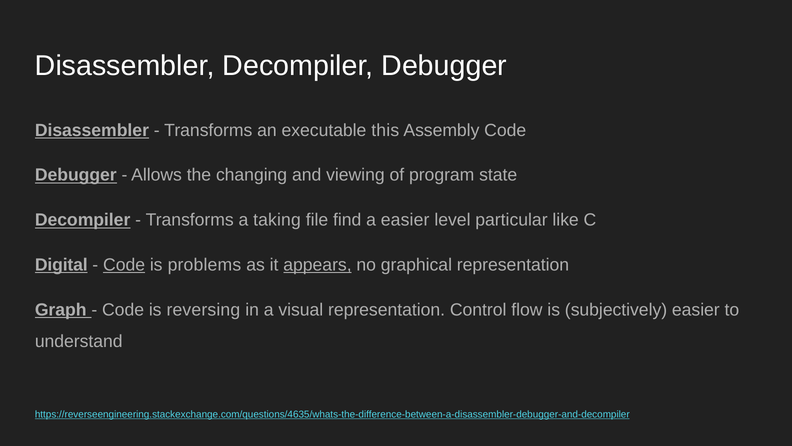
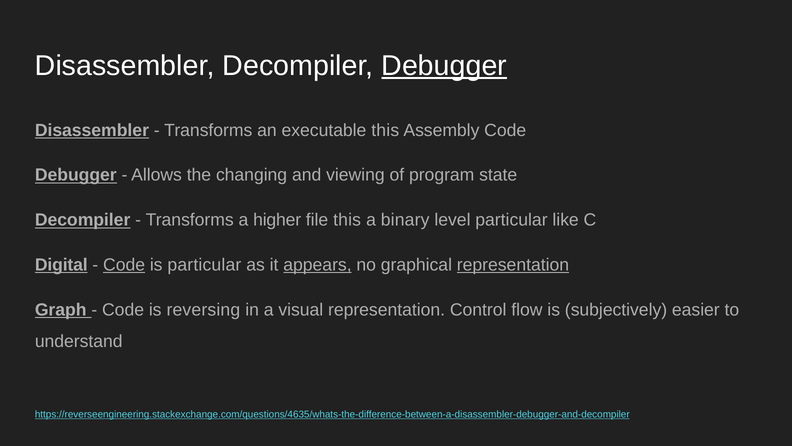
Debugger underline: none -> present (444, 66)
taking: taking -> higher (277, 220)
file find: find -> this (347, 220)
a easier: easier -> binary (405, 220)
is problems: problems -> particular (204, 265)
representation underline: none -> present (513, 265)
